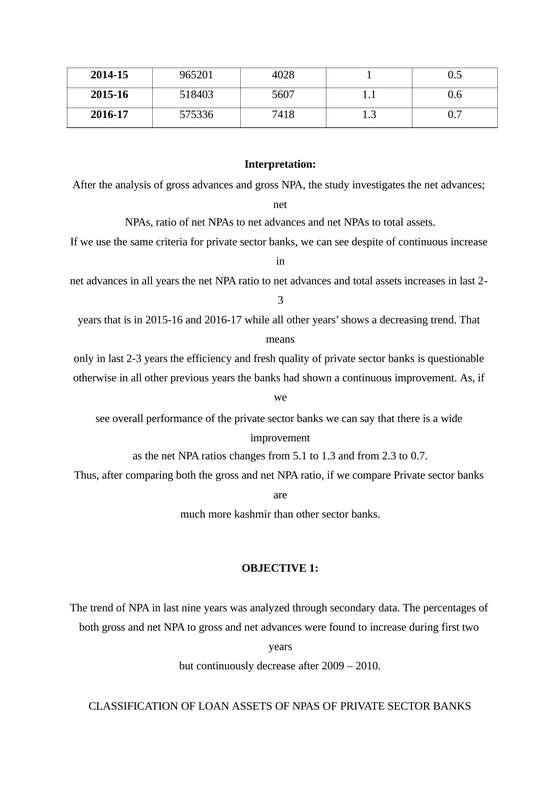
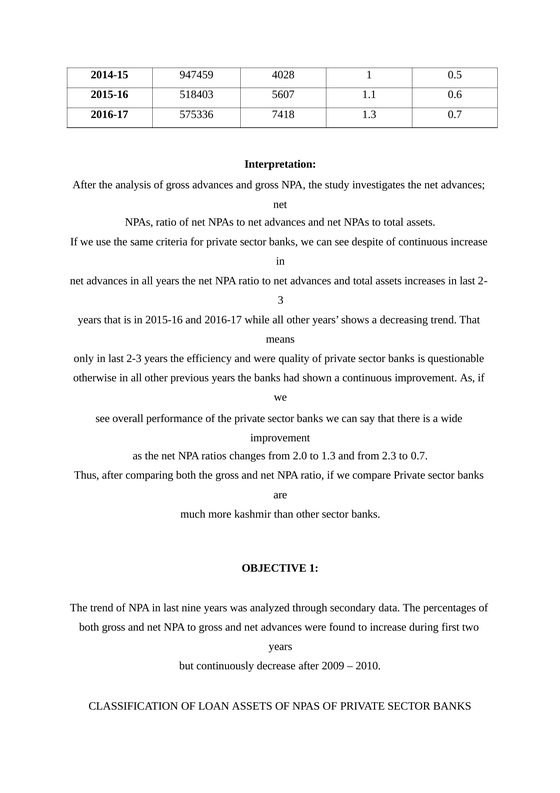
965201: 965201 -> 947459 (197, 75)
and fresh: fresh -> were (265, 358)
5.1: 5.1 -> 2.0 (300, 455)
